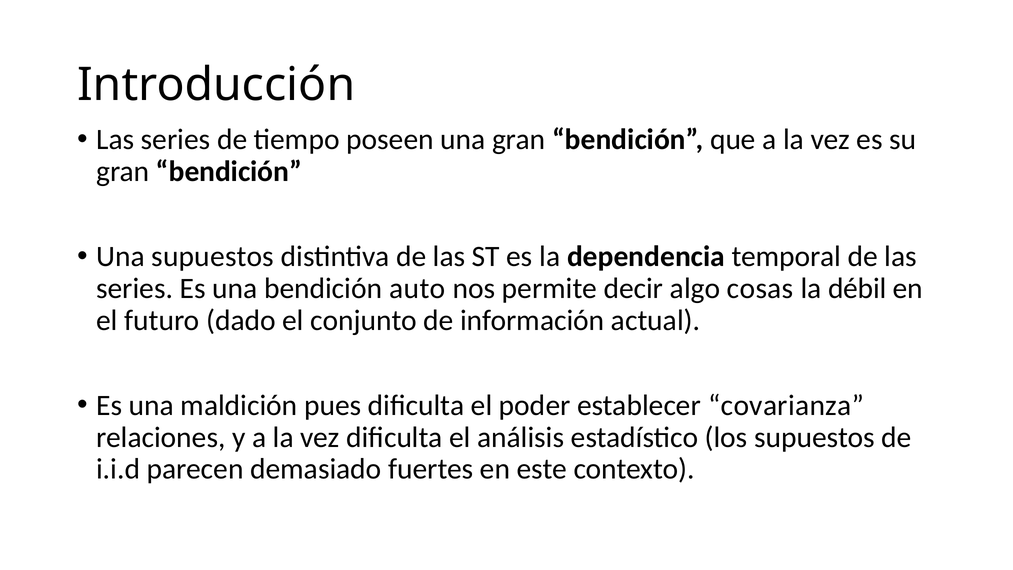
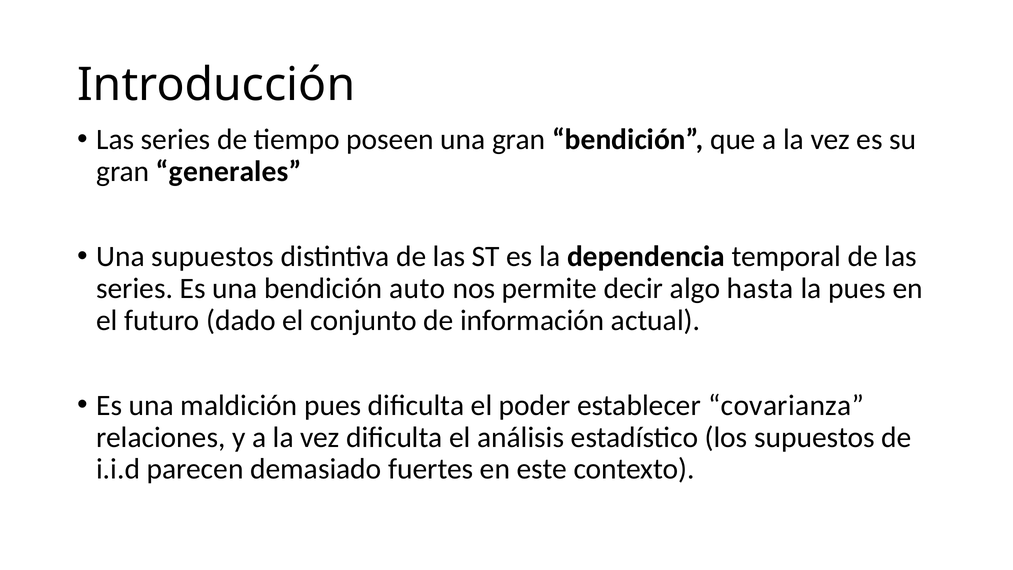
bendición: bendición -> generales (229, 171)
cosas: cosas -> hasta (760, 288)
la débil: débil -> pues (857, 288)
